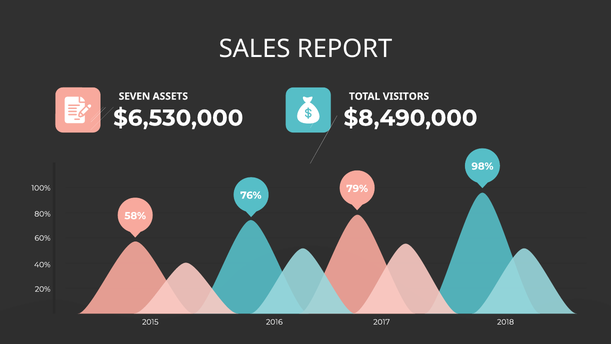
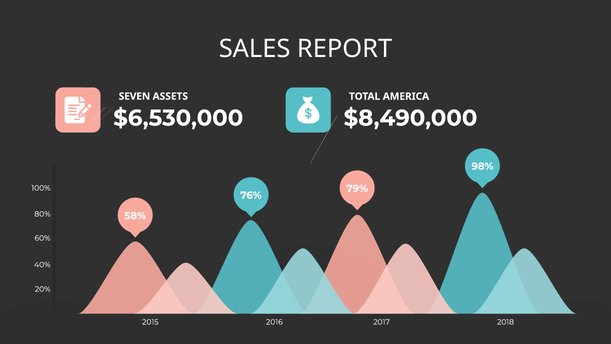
VISITORS: VISITORS -> AMERICA (406, 96)
